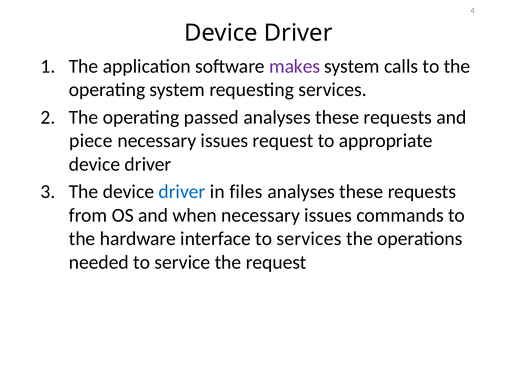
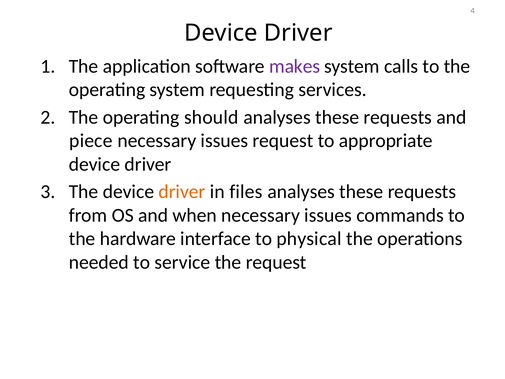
passed: passed -> should (211, 117)
driver colour: blue -> orange (182, 192)
to services: services -> physical (309, 239)
